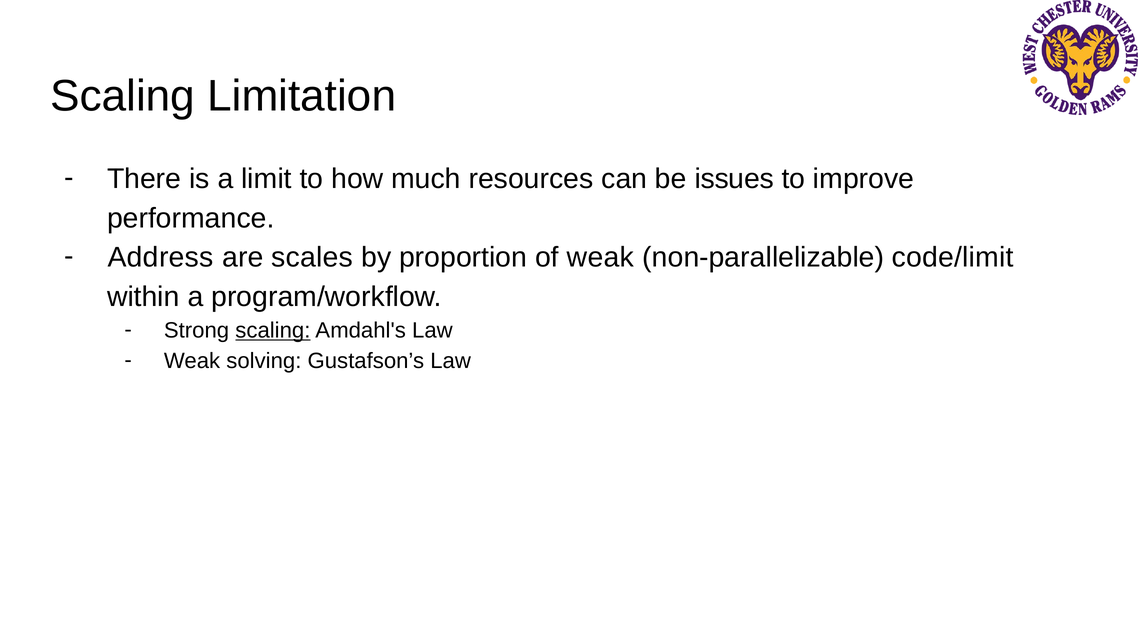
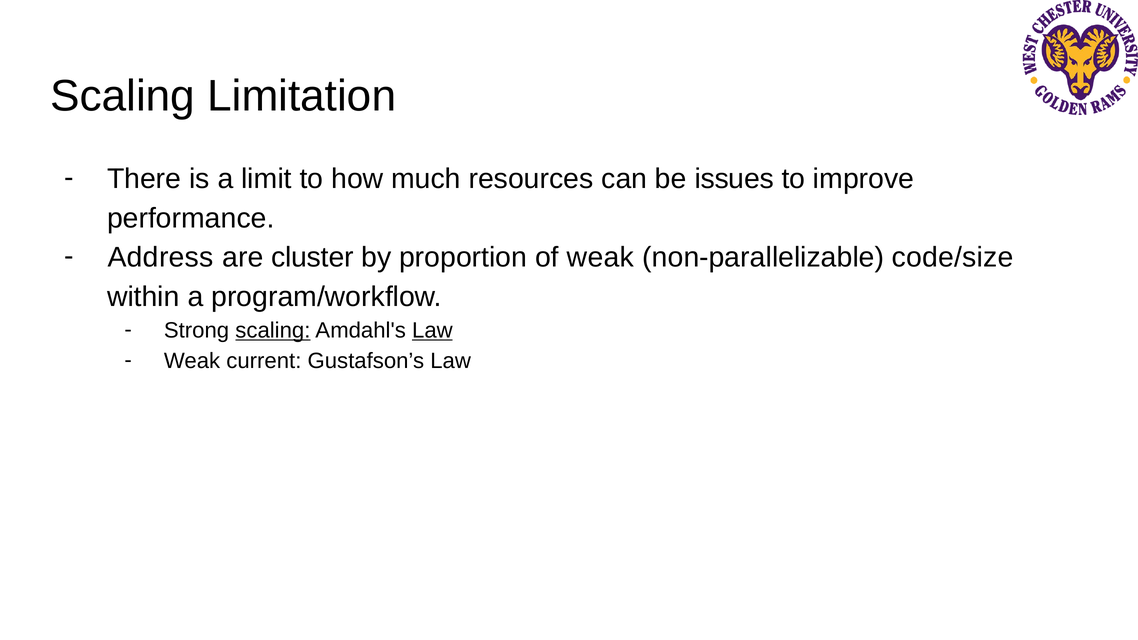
scales: scales -> cluster (313, 257)
code/limit: code/limit -> code/size (953, 257)
Law underline: none -> present (432, 331)
solving: solving -> current (264, 361)
